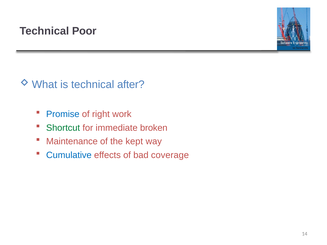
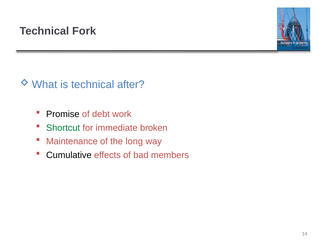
Poor: Poor -> Fork (84, 31)
Promise colour: blue -> black (63, 114)
right: right -> debt (101, 114)
kept: kept -> long (134, 142)
Cumulative colour: blue -> black (69, 155)
coverage: coverage -> members (170, 155)
